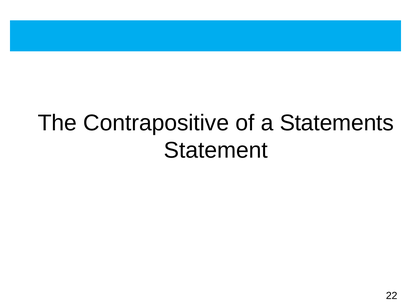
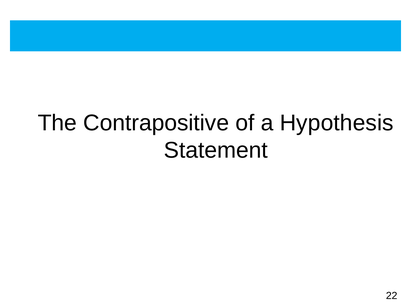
Statements: Statements -> Hypothesis (337, 123)
